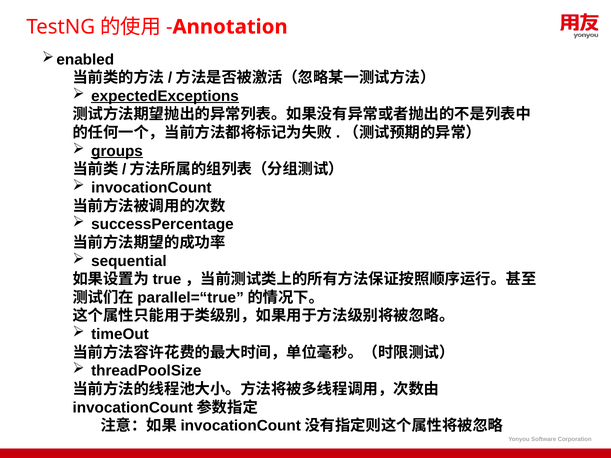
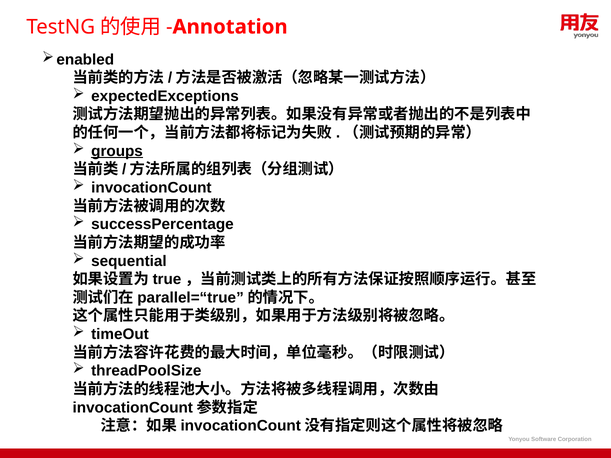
expectedExceptions underline: present -> none (165, 96)
